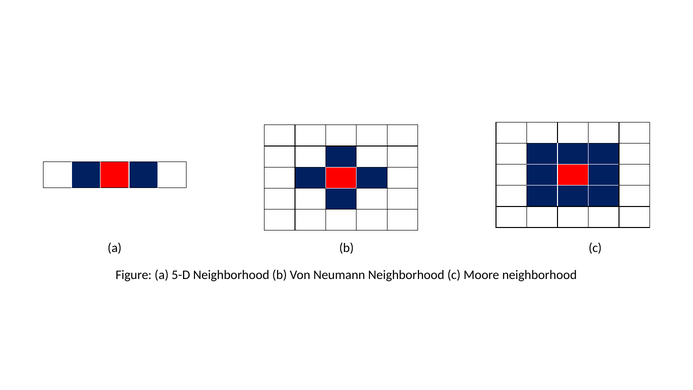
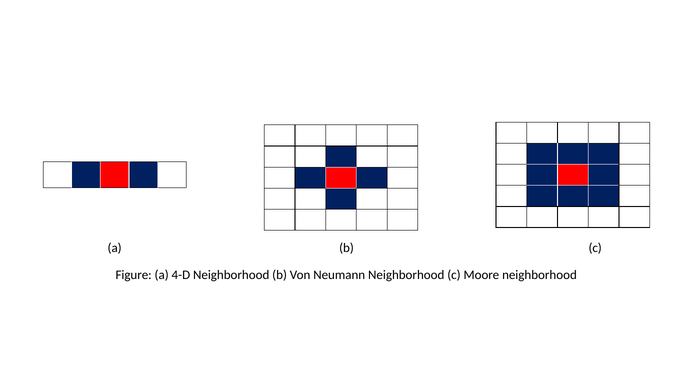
5-D: 5-D -> 4-D (181, 275)
